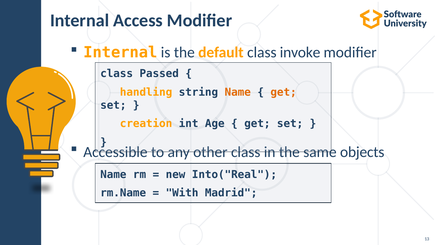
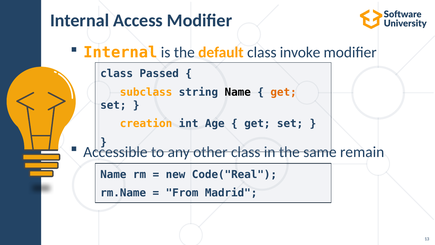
handling: handling -> subclass (146, 92)
Name colour: orange -> black (238, 92)
objects: objects -> remain (362, 152)
Into("Real: Into("Real -> Code("Real (234, 174)
With: With -> From (182, 193)
